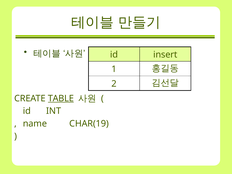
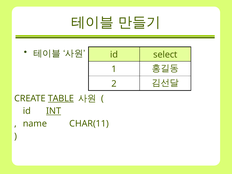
insert: insert -> select (165, 55)
INT underline: none -> present (54, 111)
CHAR(19: CHAR(19 -> CHAR(11 (89, 124)
